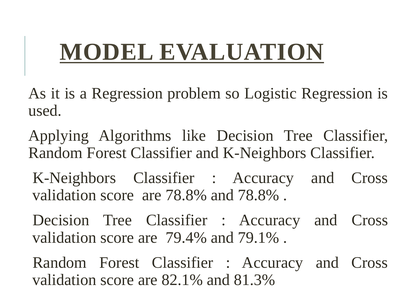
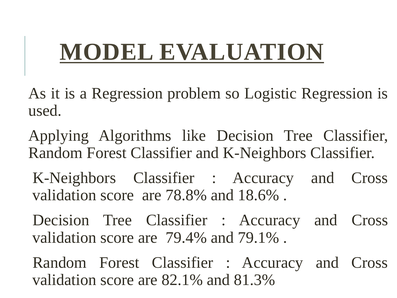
and 78.8%: 78.8% -> 18.6% (259, 195)
